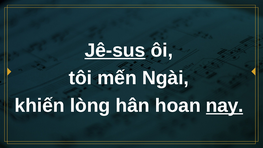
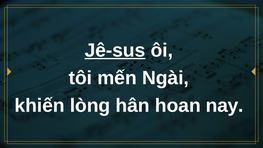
nay underline: present -> none (225, 106)
